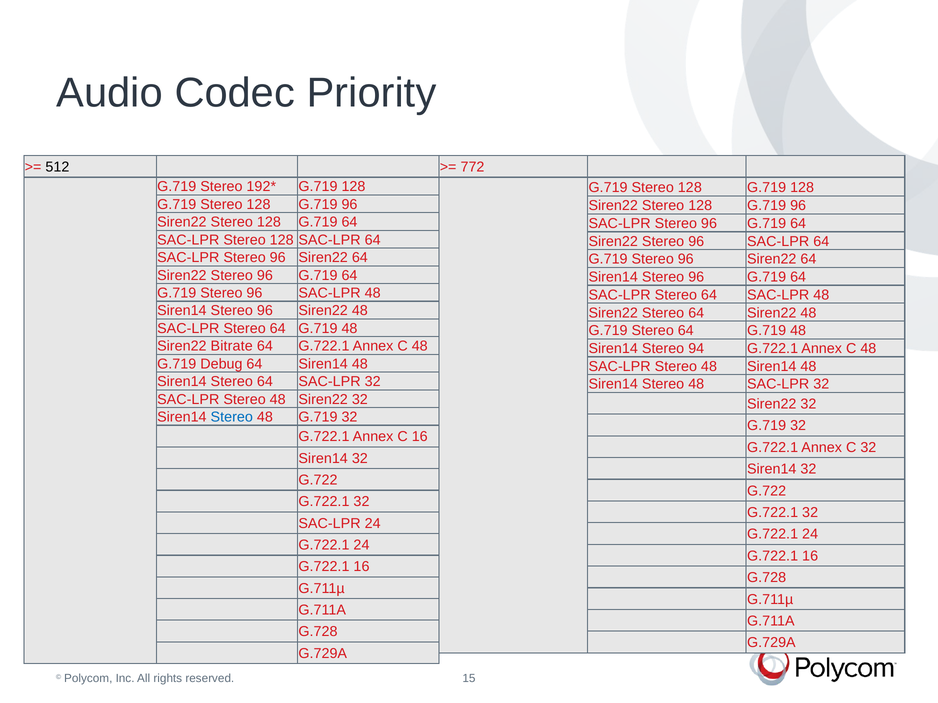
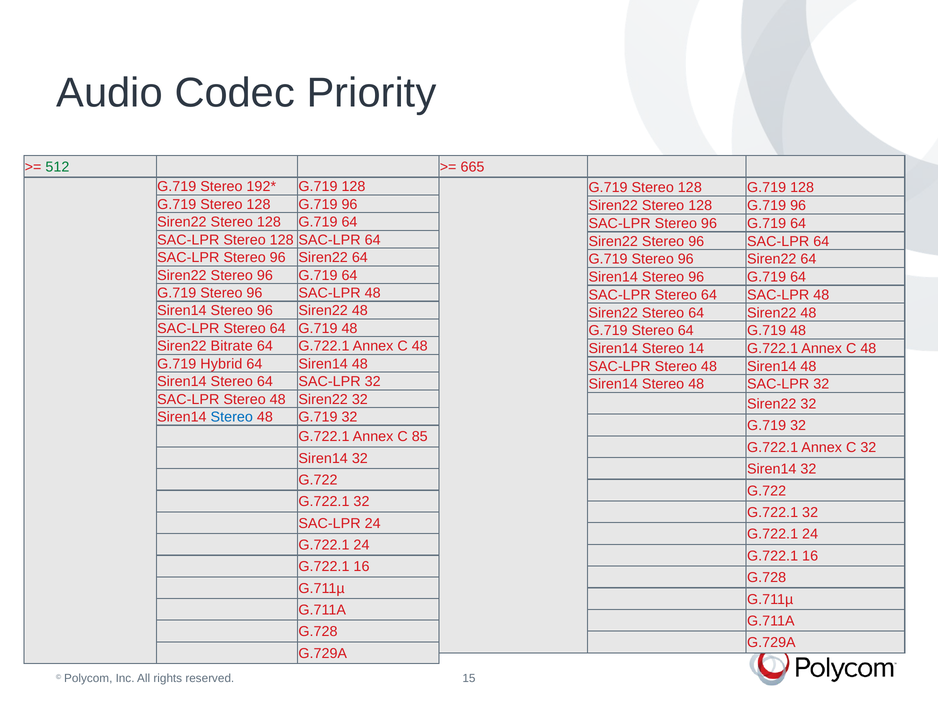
512 colour: black -> green (57, 167)
772: 772 -> 665 (472, 167)
94: 94 -> 14 (696, 349)
Debug: Debug -> Hybrid (221, 364)
C 16: 16 -> 85 (420, 437)
